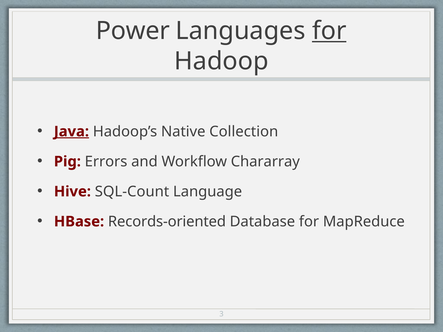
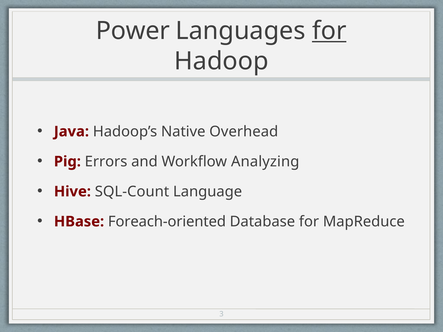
Java underline: present -> none (71, 132)
Collection: Collection -> Overhead (244, 132)
Chararray: Chararray -> Analyzing (265, 162)
Records-oriented: Records-oriented -> Foreach-oriented (167, 222)
